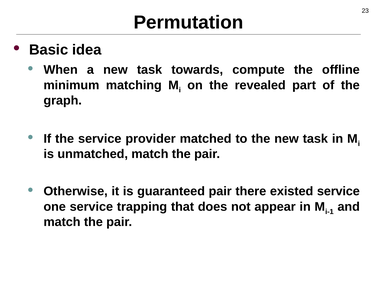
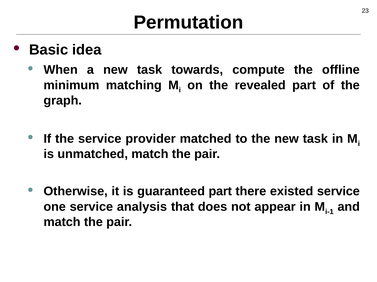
guaranteed pair: pair -> part (220, 192)
trapping: trapping -> analysis (142, 207)
